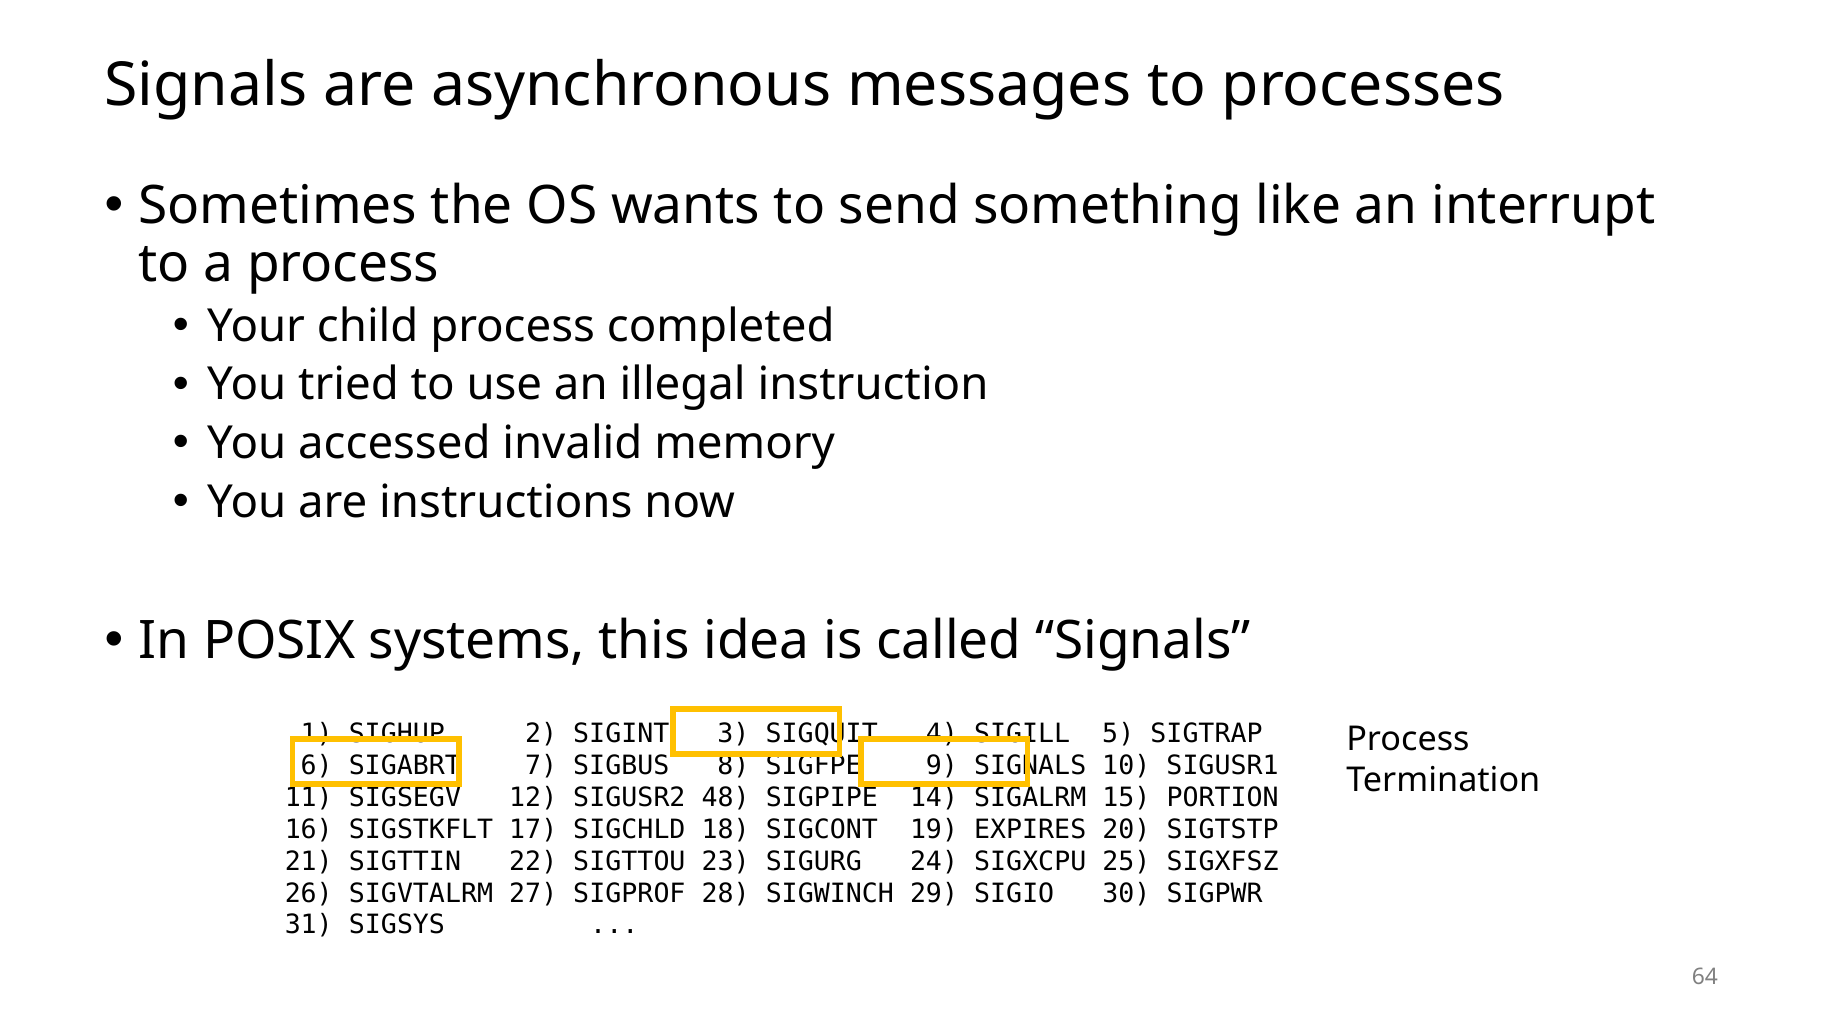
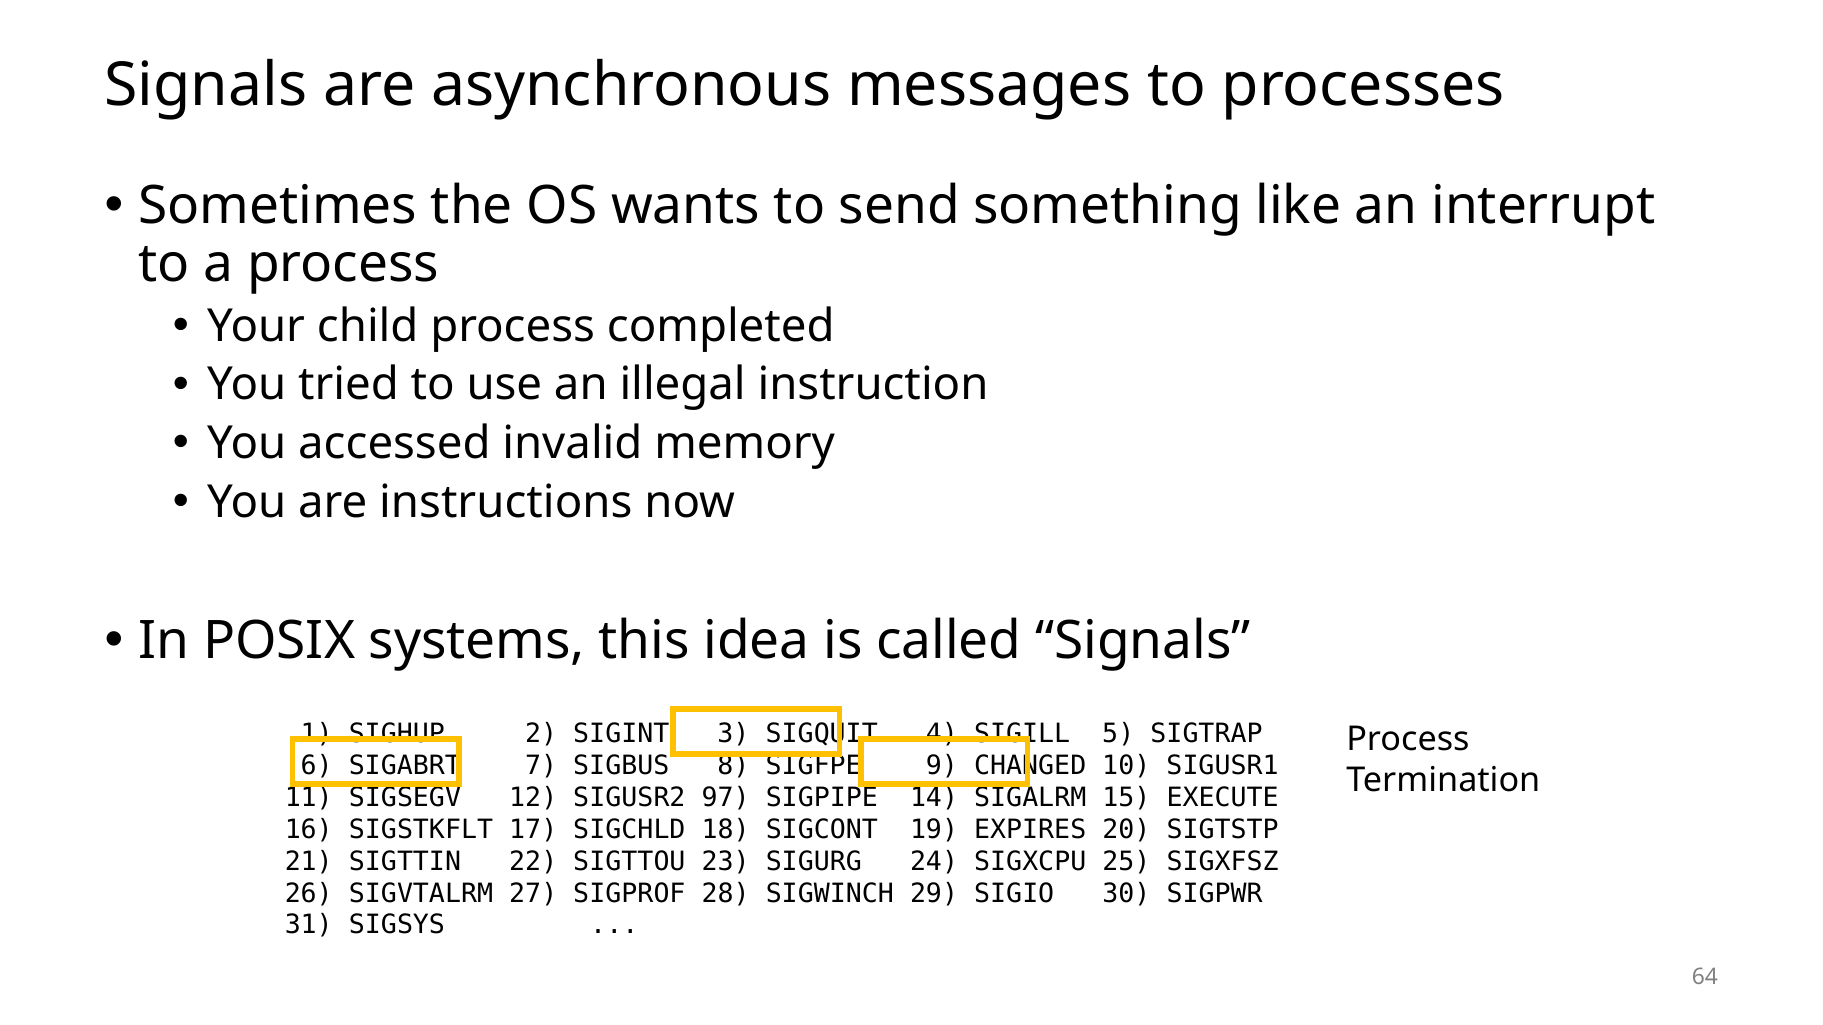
9 SIGNALS: SIGNALS -> CHANGED (1030, 766)
48: 48 -> 97 (726, 798)
PORTION: PORTION -> EXECUTE (1223, 798)
